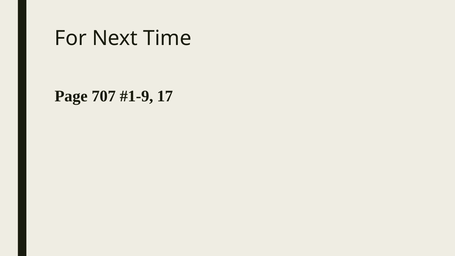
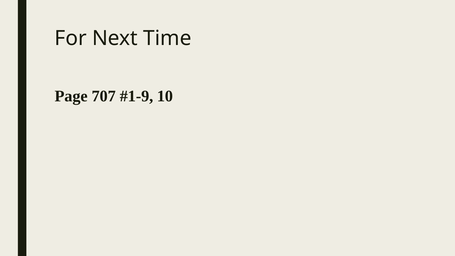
17: 17 -> 10 (165, 96)
